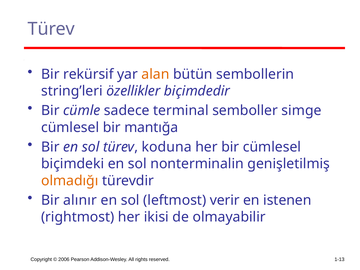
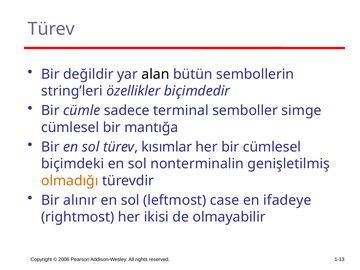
rekürsif: rekürsif -> değildir (88, 74)
alan colour: orange -> black (155, 74)
koduna: koduna -> kısımlar (167, 147)
verir: verir -> case (225, 200)
istenen: istenen -> ifadeye (287, 200)
